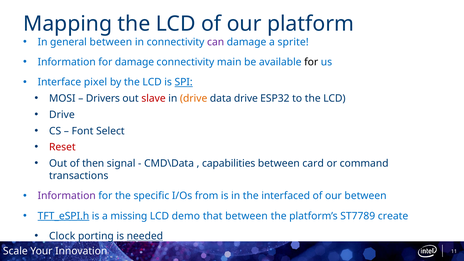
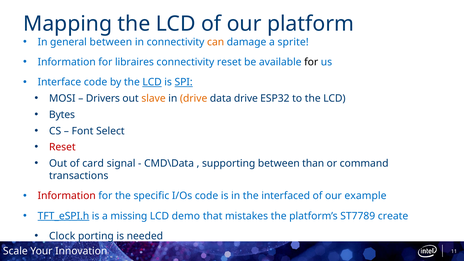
can colour: purple -> orange (216, 42)
for damage: damage -> libraires (134, 62)
connectivity main: main -> reset (229, 62)
Interface pixel: pixel -> code (96, 82)
LCD underline: none -> present (152, 82)
slave colour: red -> orange (154, 98)
Drive: Drive -> Bytes (62, 115)
then: then -> card (93, 163)
capabilities: capabilities -> supporting (229, 163)
card: card -> than (313, 163)
Information colour: purple -> red (67, 196)
I/Os from: from -> code (207, 196)
our between: between -> example (365, 196)
that between: between -> mistakes (247, 216)
needed underline: present -> none (145, 236)
